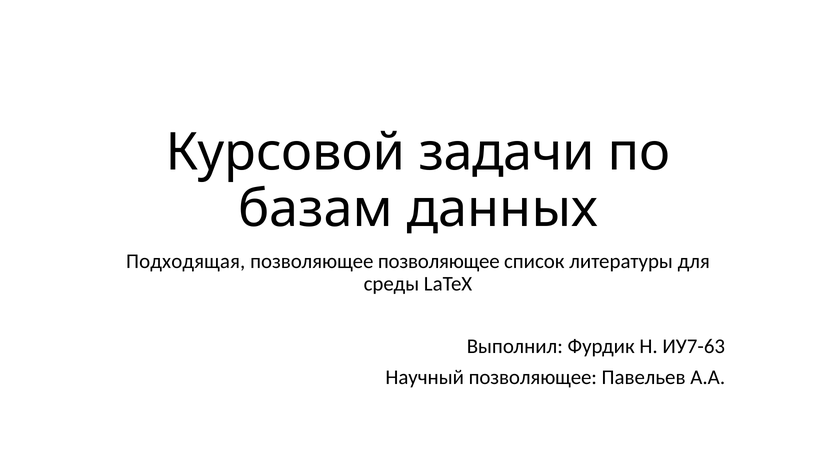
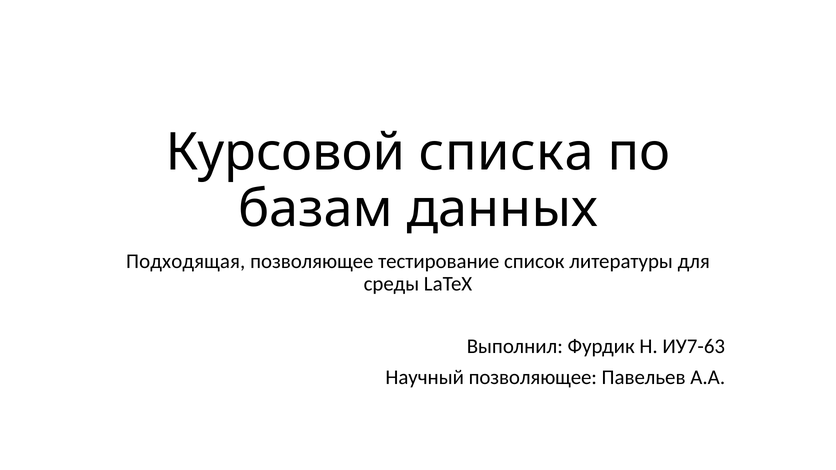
задачи: задачи -> списка (506, 153)
позволяющее позволяющее: позволяющее -> тестирование (439, 261)
